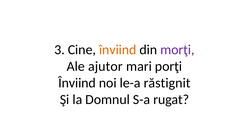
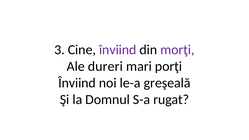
înviind colour: orange -> purple (118, 50)
ajutor: ajutor -> dureri (105, 66)
răstignit: răstignit -> greşeală (167, 83)
